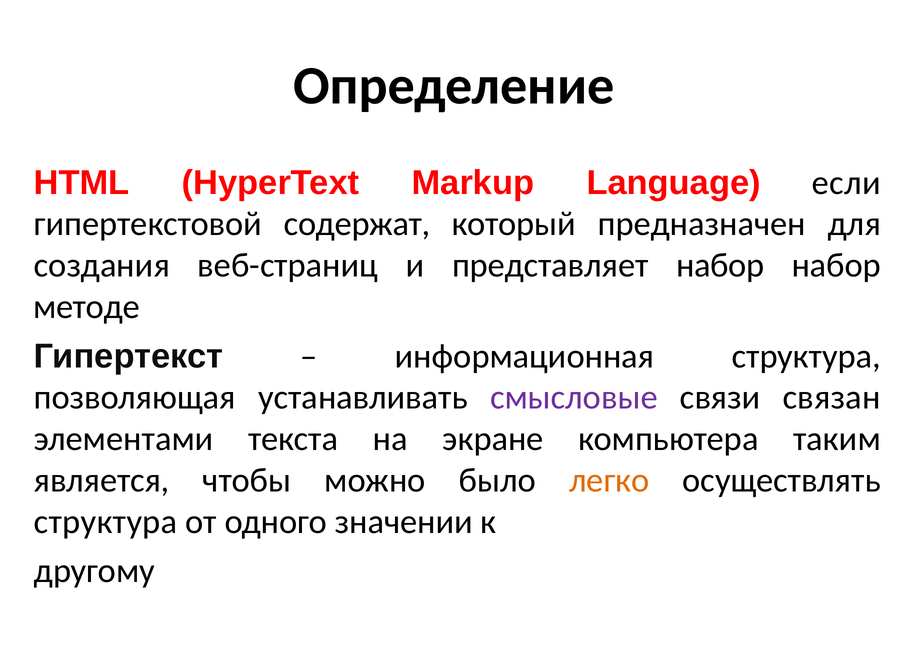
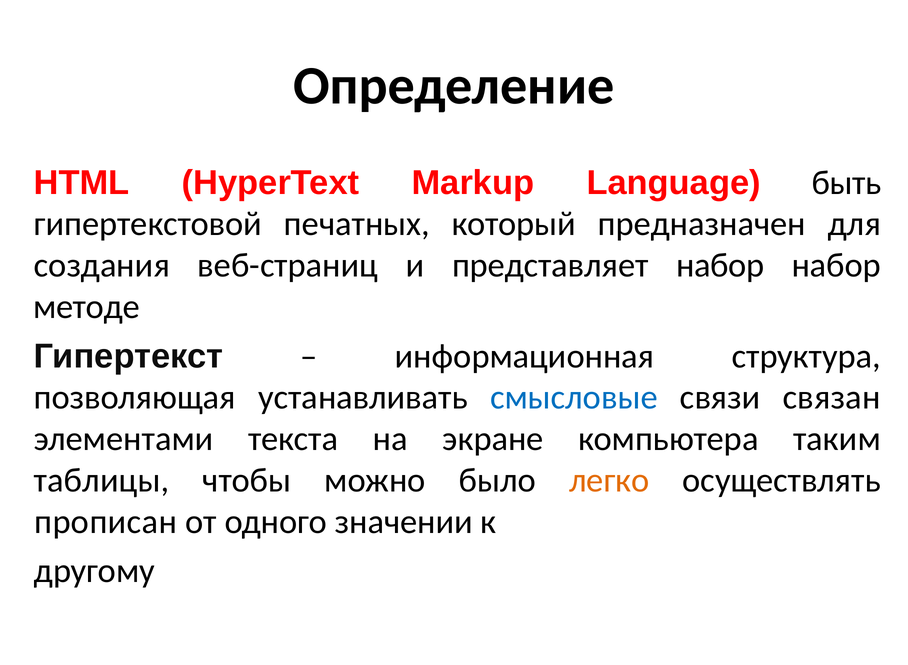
если: если -> быть (847, 183)
содержат: содержат -> печатных (357, 224)
смысловые colour: purple -> blue (574, 398)
является: является -> таблицы (102, 481)
структура: структура -> прописан (106, 522)
